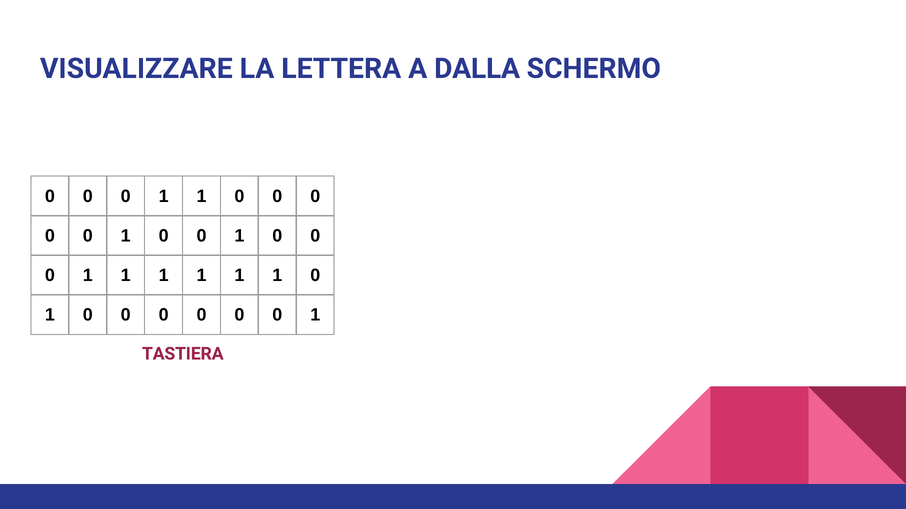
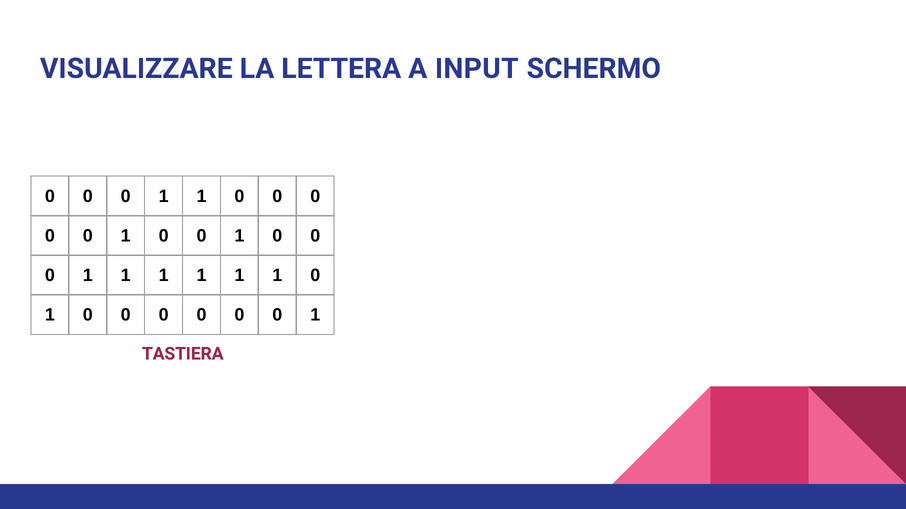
DALLA: DALLA -> INPUT (477, 69)
